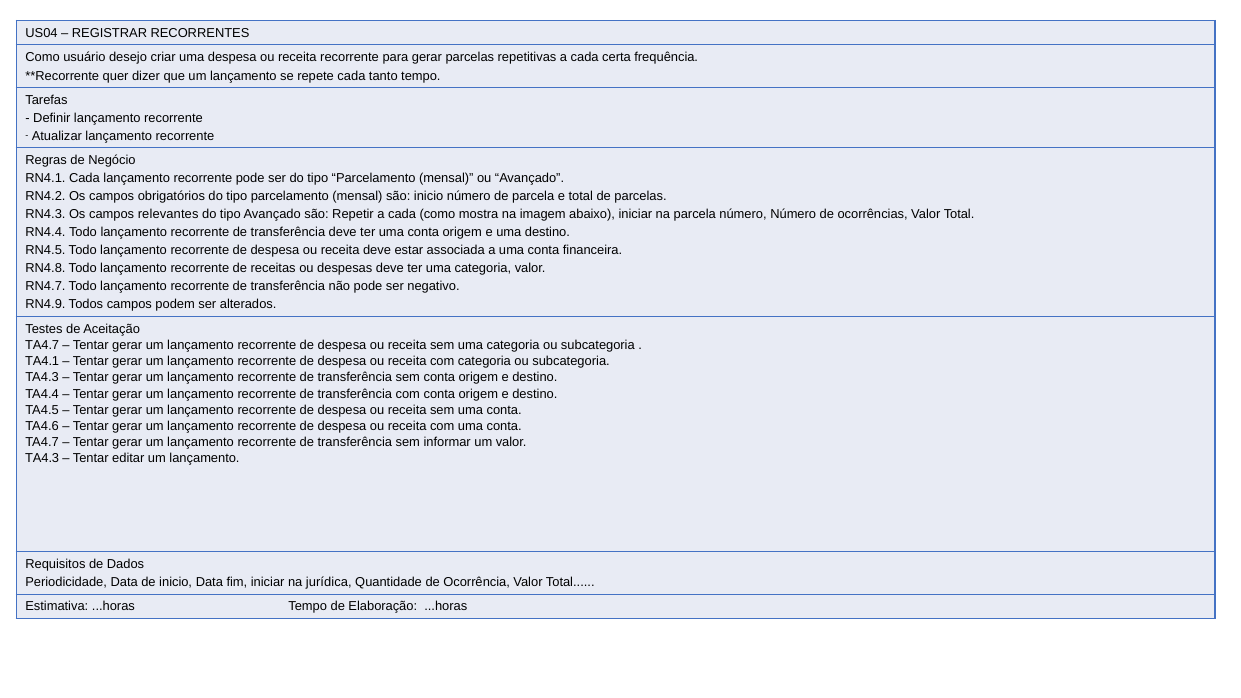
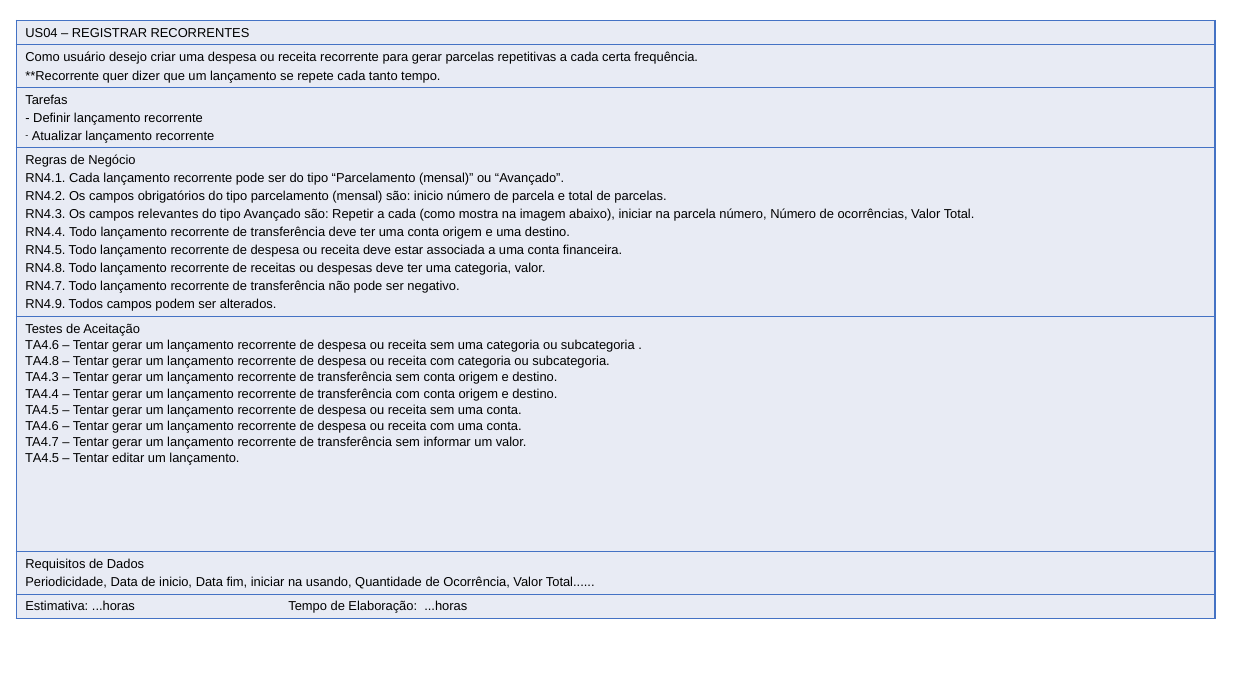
TA4.7: TA4.7 -> TA4.6 (42, 345)
TA4.1: TA4.1 -> TA4.8 (42, 362)
TA4.3: TA4.3 -> TA4.5 (42, 458)
jurídica: jurídica -> usando (329, 582)
